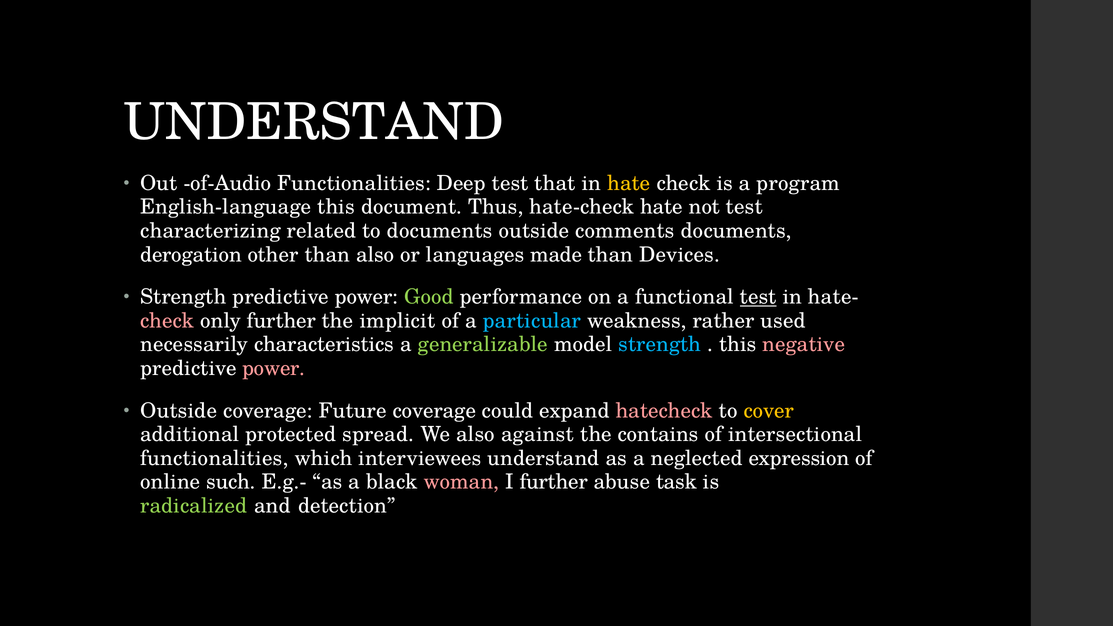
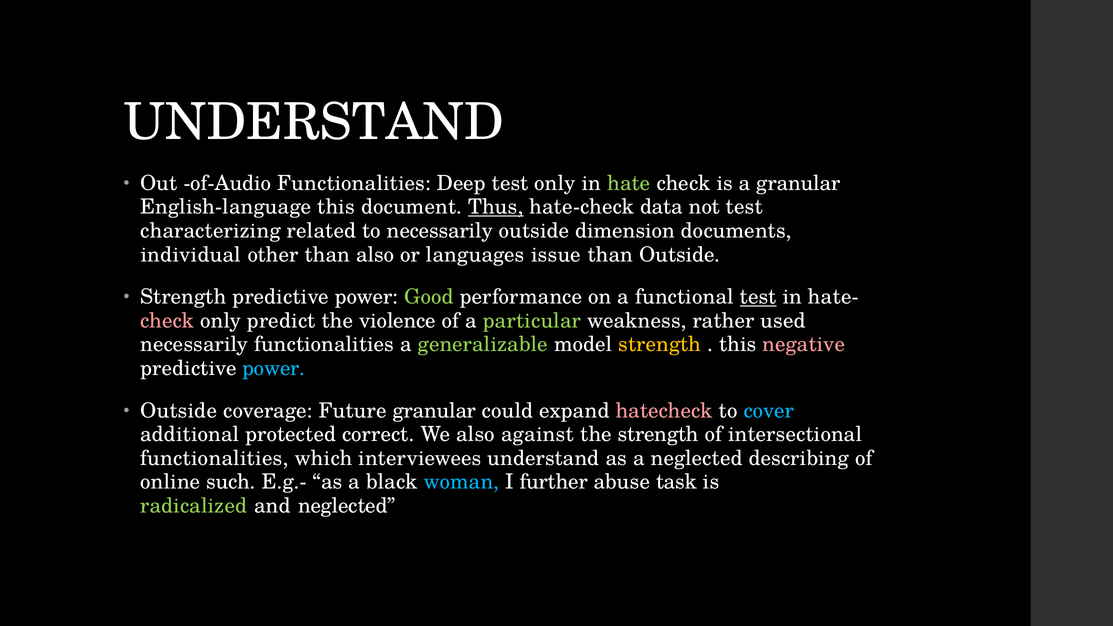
test that: that -> only (555, 183)
hate colour: yellow -> light green (629, 183)
a program: program -> granular (798, 183)
Thus underline: none -> present (496, 207)
hate-check hate: hate -> data (662, 207)
to documents: documents -> necessarily (440, 231)
comments: comments -> dimension (625, 231)
derogation: derogation -> individual (191, 255)
made: made -> issue (556, 255)
than Devices: Devices -> Outside (680, 255)
only further: further -> predict (281, 321)
implicit: implicit -> violence (398, 321)
particular colour: light blue -> light green (532, 321)
necessarily characteristics: characteristics -> functionalities (324, 345)
strength colour: light blue -> yellow (660, 345)
power colour: pink -> light blue (274, 368)
Future coverage: coverage -> granular (434, 411)
cover colour: yellow -> light blue (769, 411)
spread: spread -> correct (378, 435)
the contains: contains -> strength (658, 435)
expression: expression -> describing (799, 458)
woman colour: pink -> light blue (461, 482)
and detection: detection -> neglected (347, 506)
